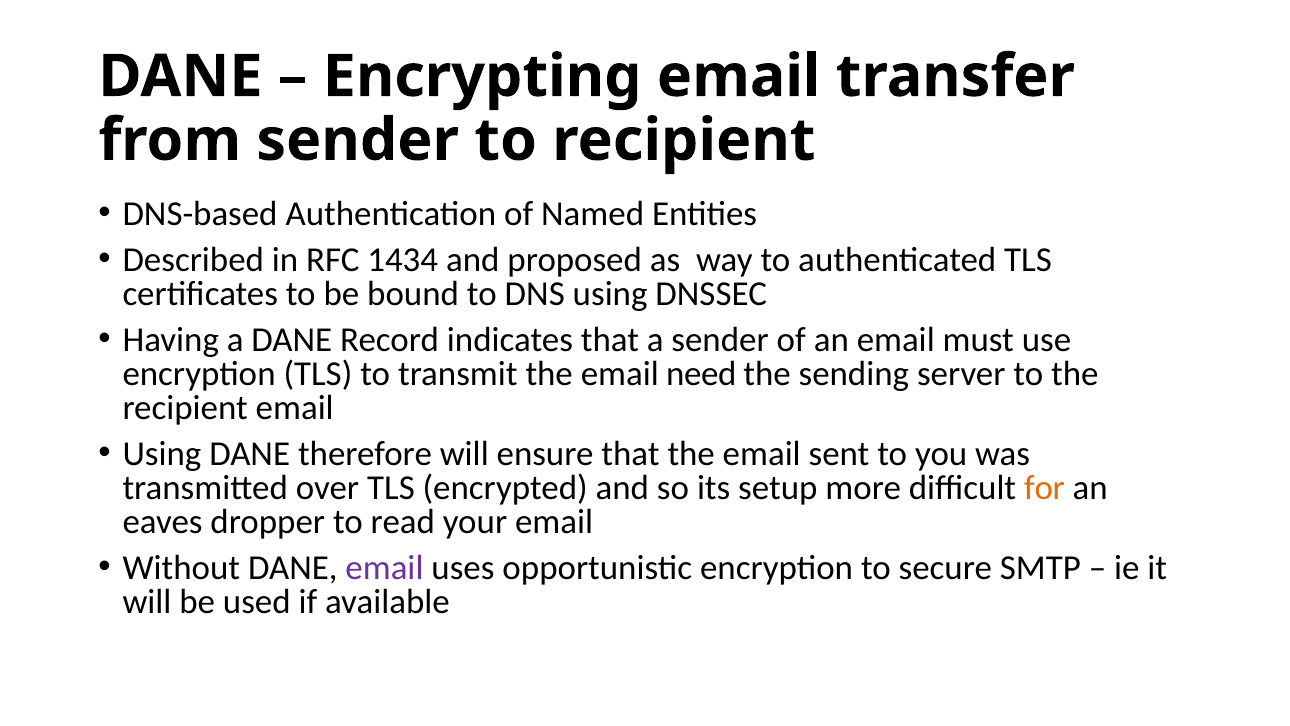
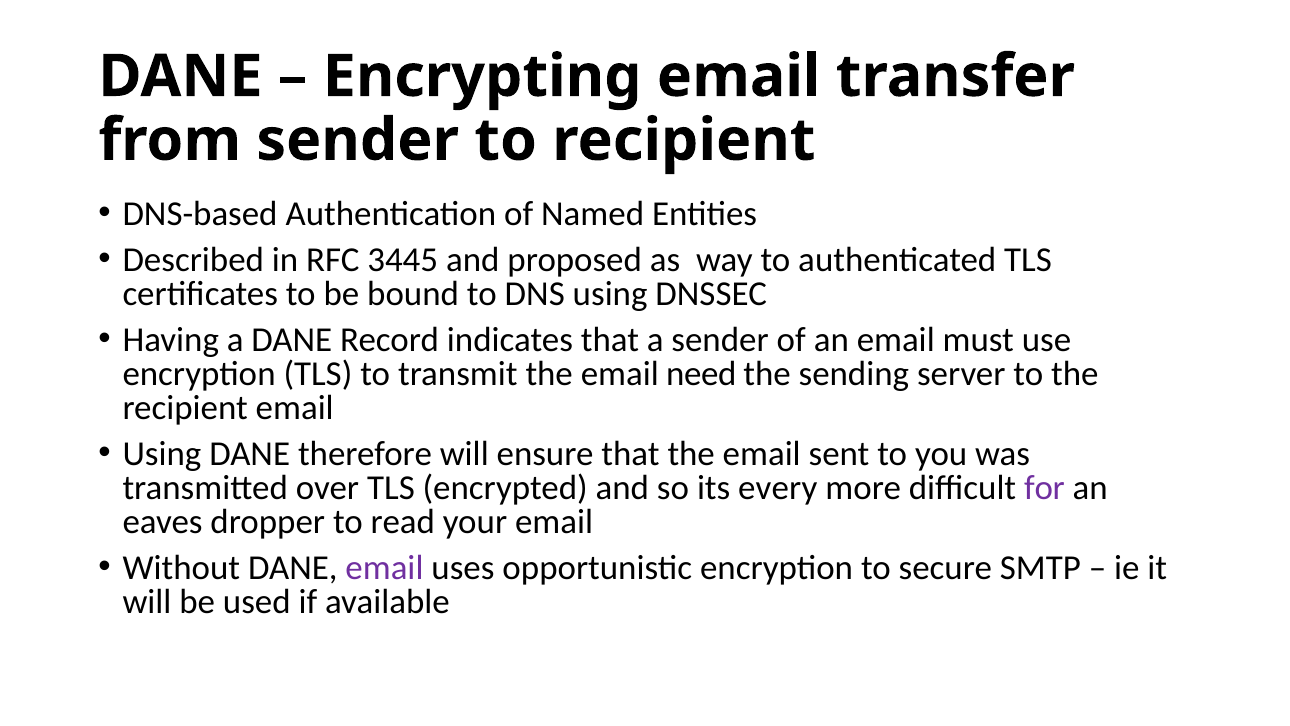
1434: 1434 -> 3445 (403, 260)
setup: setup -> every (778, 487)
for colour: orange -> purple (1044, 487)
